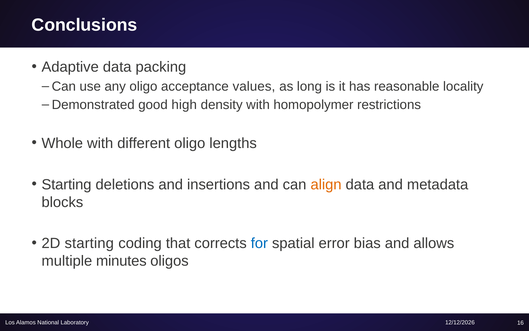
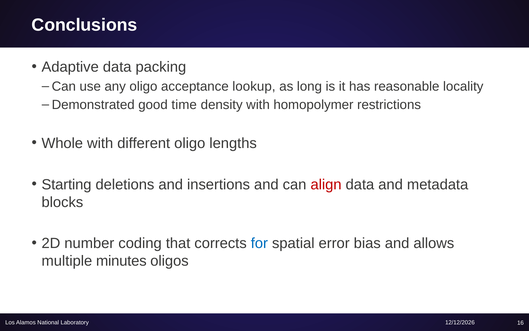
values: values -> lookup (254, 86)
high: high -> time (184, 105)
align colour: orange -> red (326, 184)
2D starting: starting -> number (89, 243)
